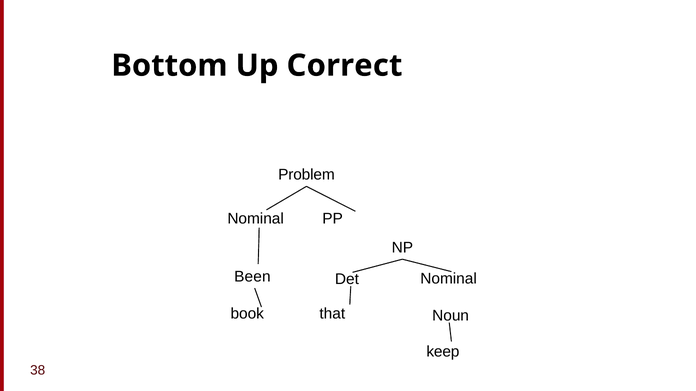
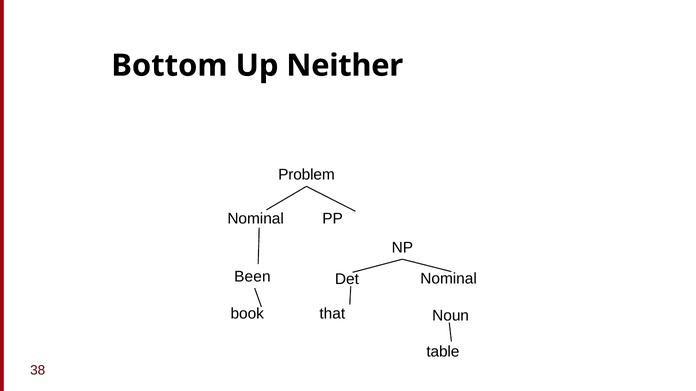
Correct: Correct -> Neither (345, 66)
keep: keep -> table (443, 352)
